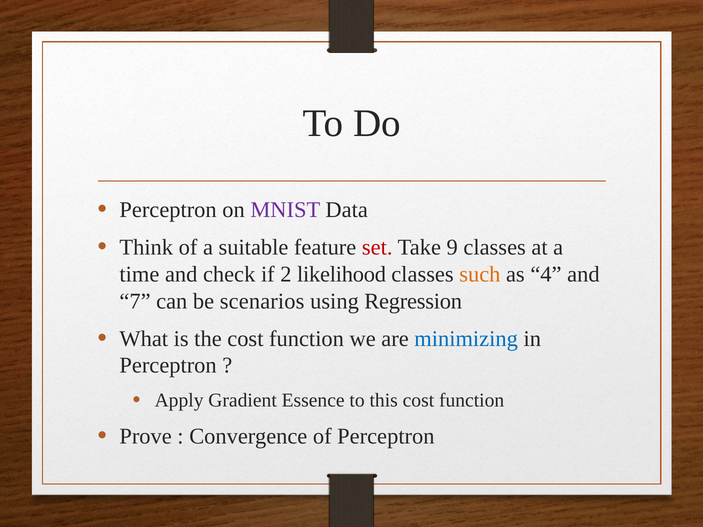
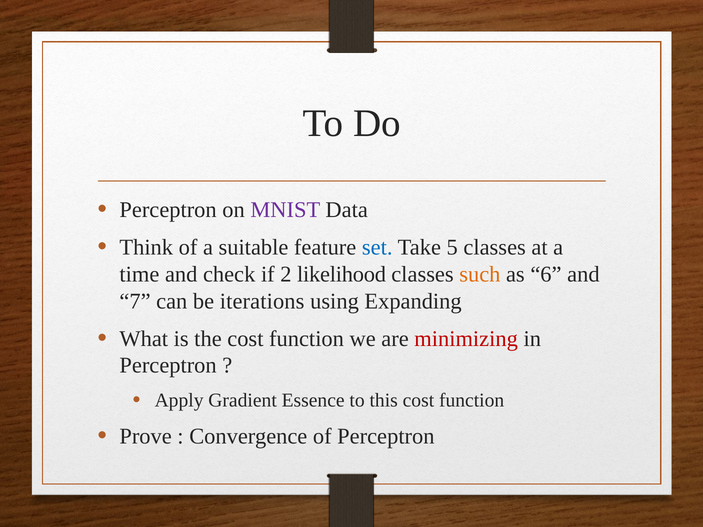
set colour: red -> blue (377, 247)
9: 9 -> 5 (452, 247)
4: 4 -> 6 (546, 274)
scenarios: scenarios -> iterations (262, 301)
Regression: Regression -> Expanding (413, 301)
minimizing colour: blue -> red (466, 339)
